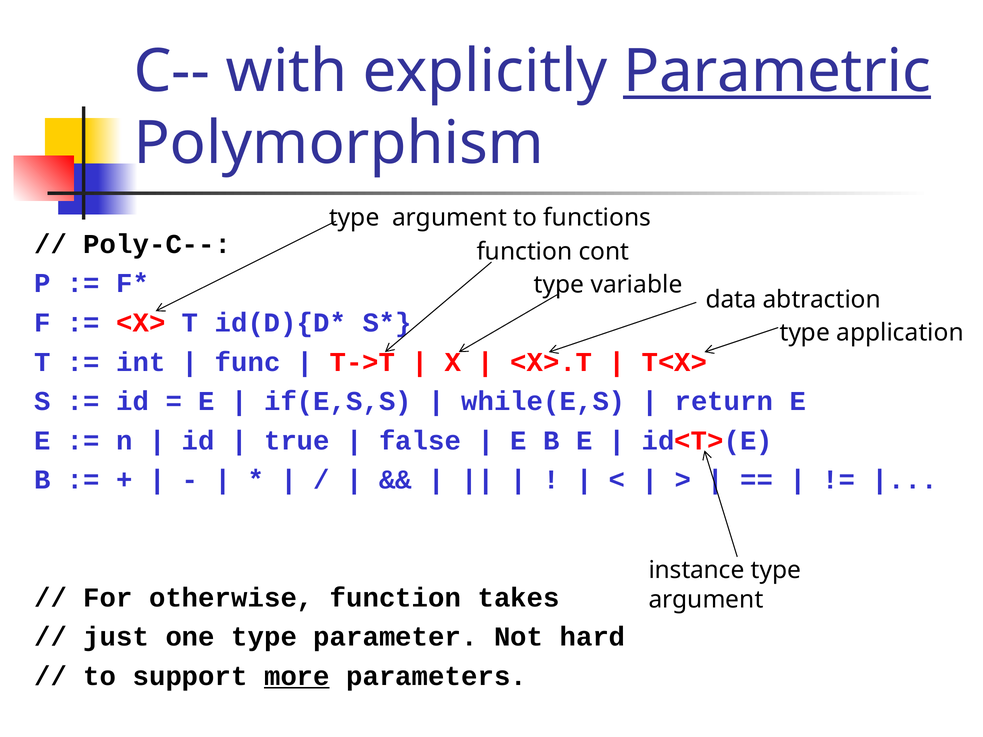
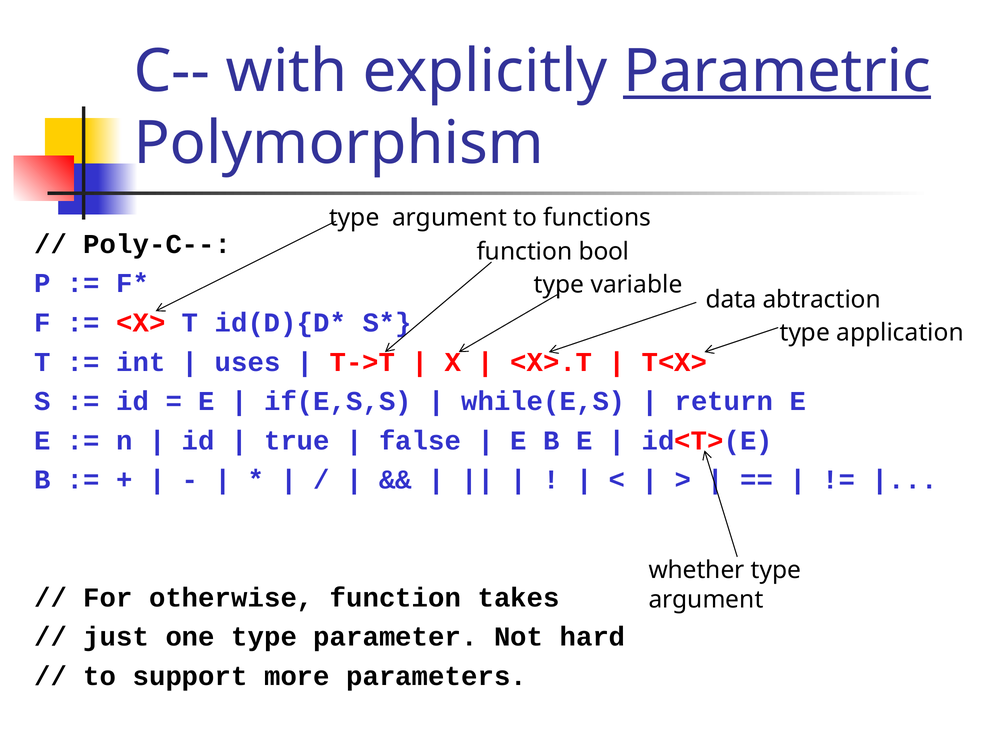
cont: cont -> bool (604, 252)
func: func -> uses (248, 362)
instance: instance -> whether (697, 570)
more underline: present -> none (297, 676)
